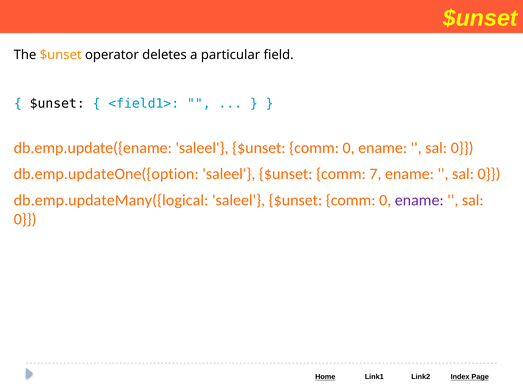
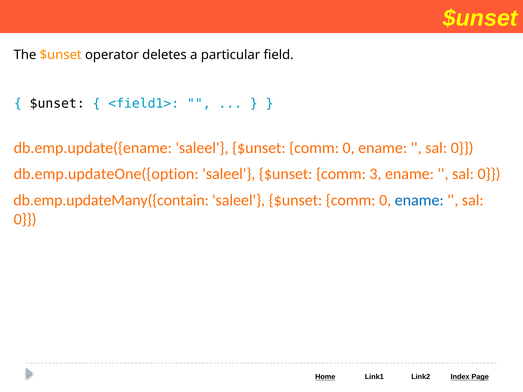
7: 7 -> 3 (375, 174)
db.emp.updateMany({logical: db.emp.updateMany({logical -> db.emp.updateMany({contain (111, 200)
ename colour: purple -> blue (419, 200)
